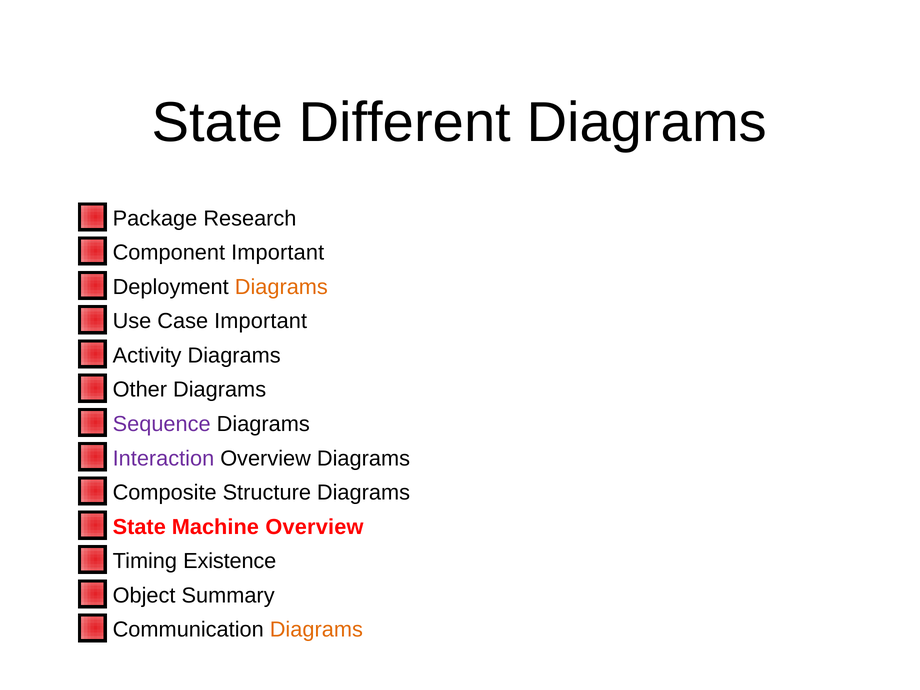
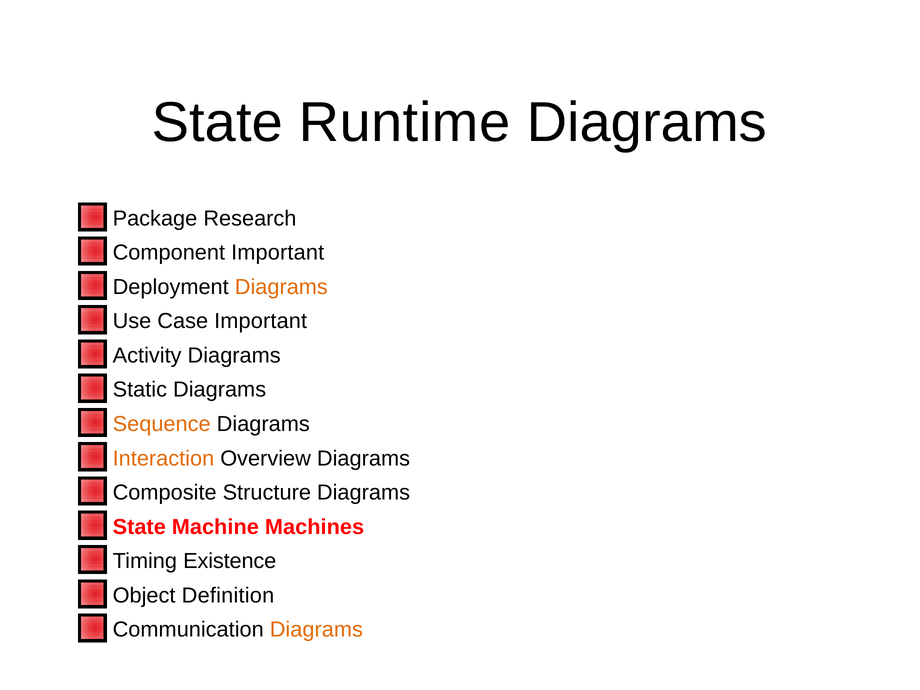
Different: Different -> Runtime (405, 123)
Other: Other -> Static (140, 390)
Sequence colour: purple -> orange (162, 424)
Interaction colour: purple -> orange (163, 458)
Machine Overview: Overview -> Machines (315, 527)
Summary: Summary -> Definition (228, 595)
